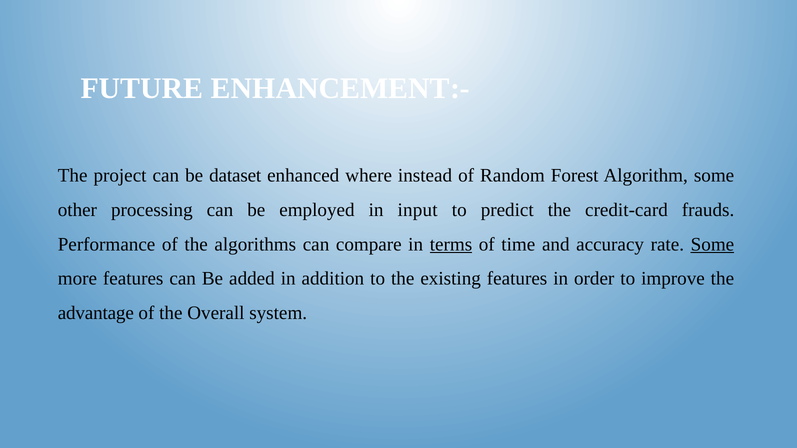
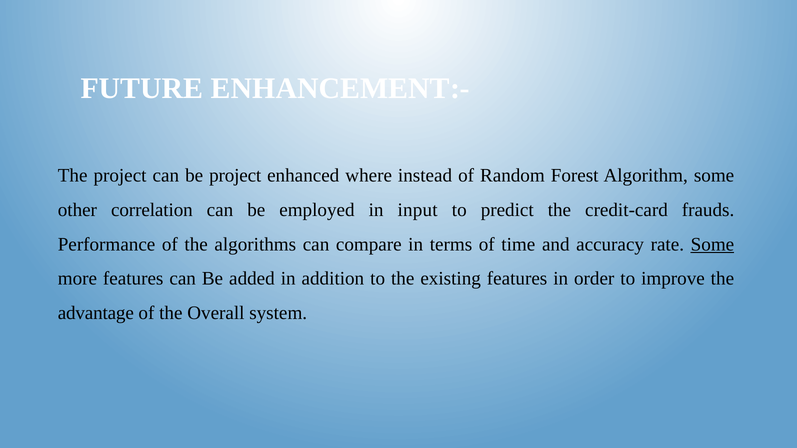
be dataset: dataset -> project (235, 175)
processing: processing -> correlation (152, 210)
terms underline: present -> none (451, 244)
